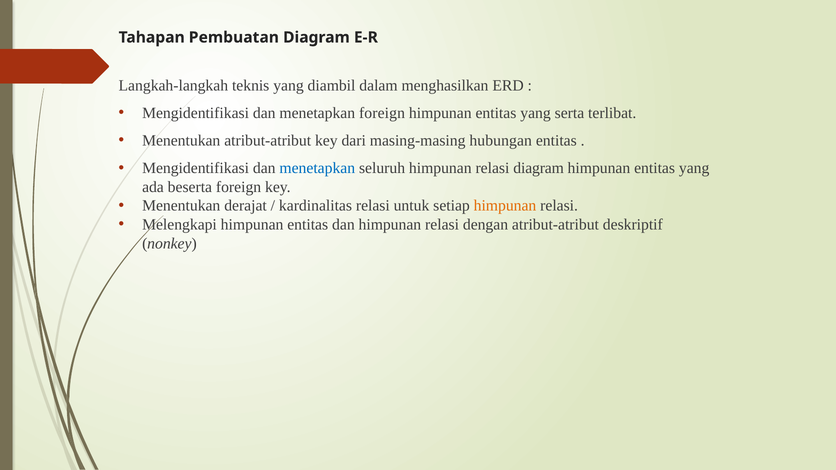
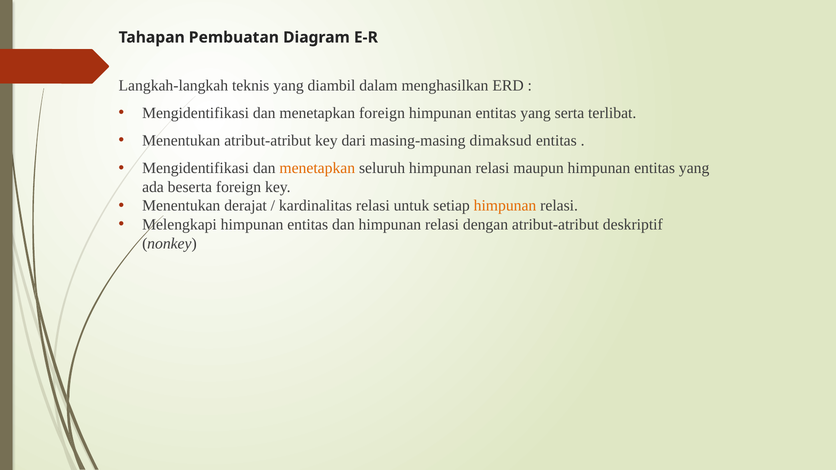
hubungan: hubungan -> dimaksud (501, 141)
menetapkan colour: blue -> orange (317, 168)
relasi diagram: diagram -> maupun (539, 168)
